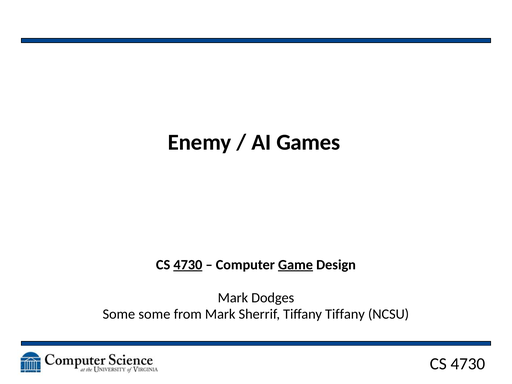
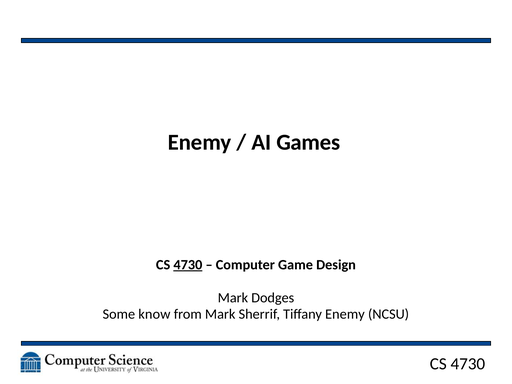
Game underline: present -> none (296, 265)
Some some: some -> know (154, 314)
Tiffany Tiffany: Tiffany -> Enemy (345, 314)
